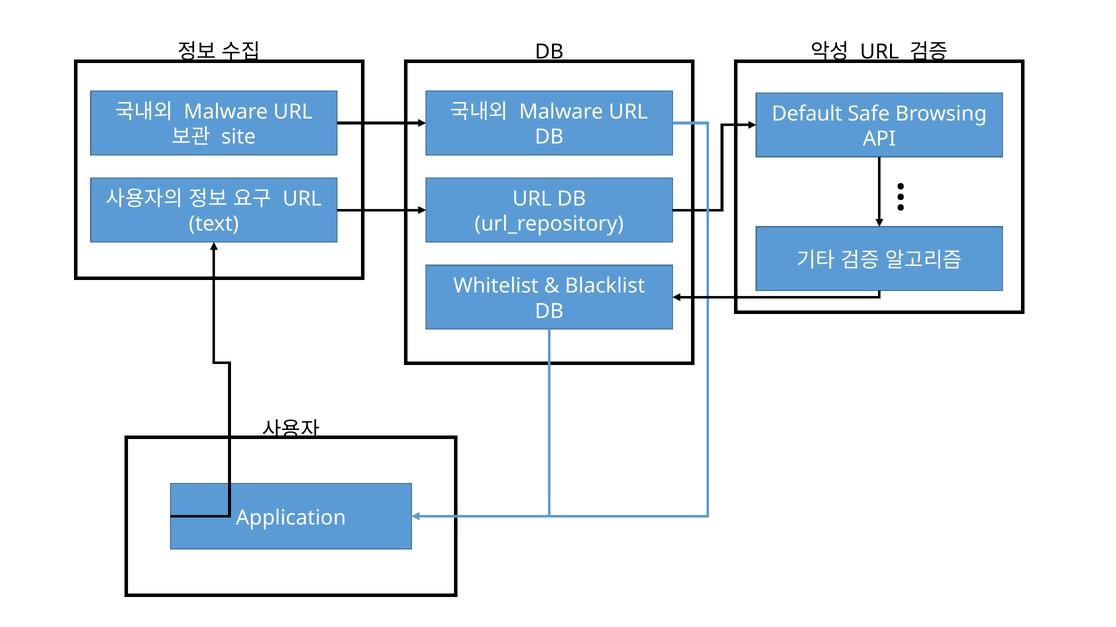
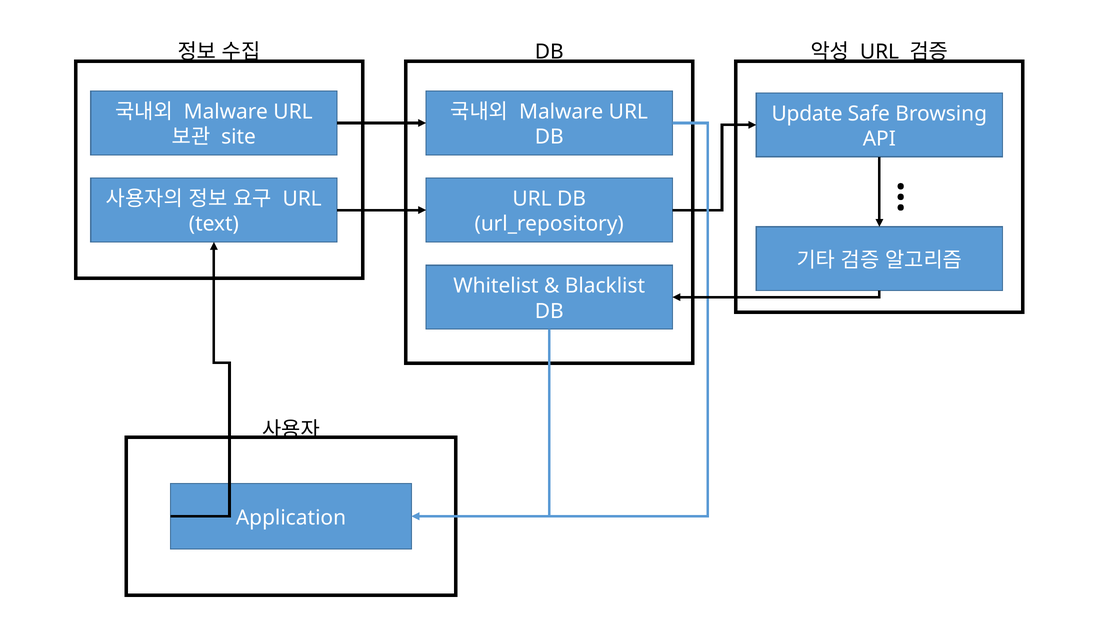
Default: Default -> Update (807, 114)
